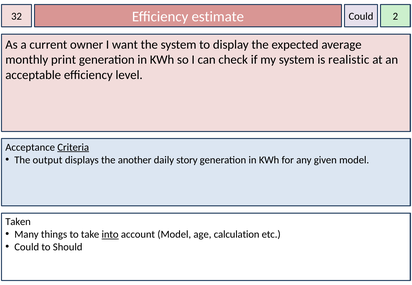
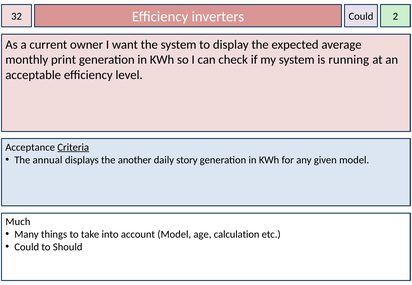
estimate: estimate -> inverters (218, 17)
realistic: realistic -> running (349, 60)
output: output -> annual (48, 160)
Taken: Taken -> Much (18, 222)
into underline: present -> none (110, 235)
